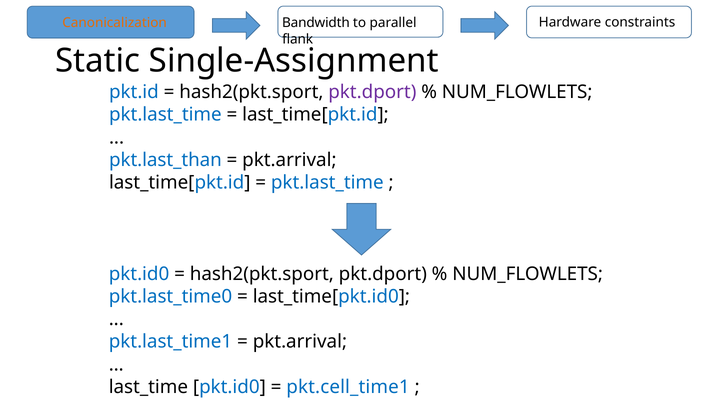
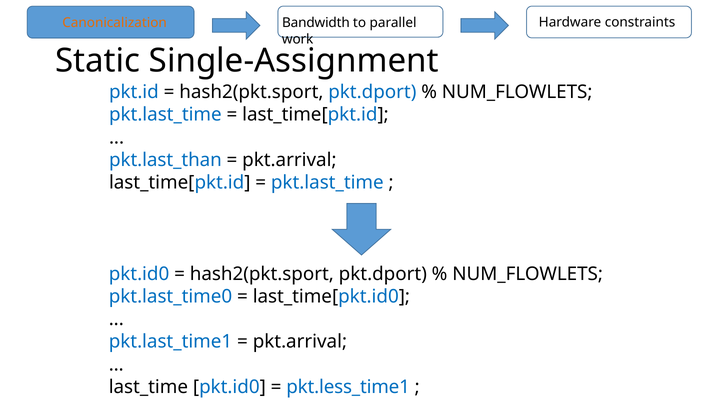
flank: flank -> work (298, 39)
pkt.dport colour: purple -> blue (372, 92)
pkt.cell_time1: pkt.cell_time1 -> pkt.less_time1 (348, 387)
